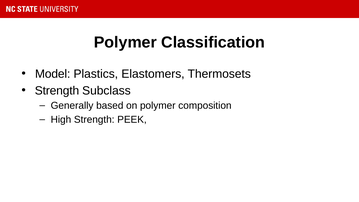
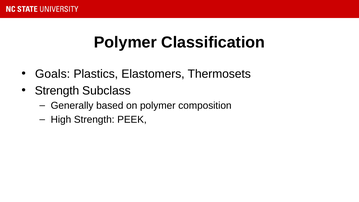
Model: Model -> Goals (53, 74)
